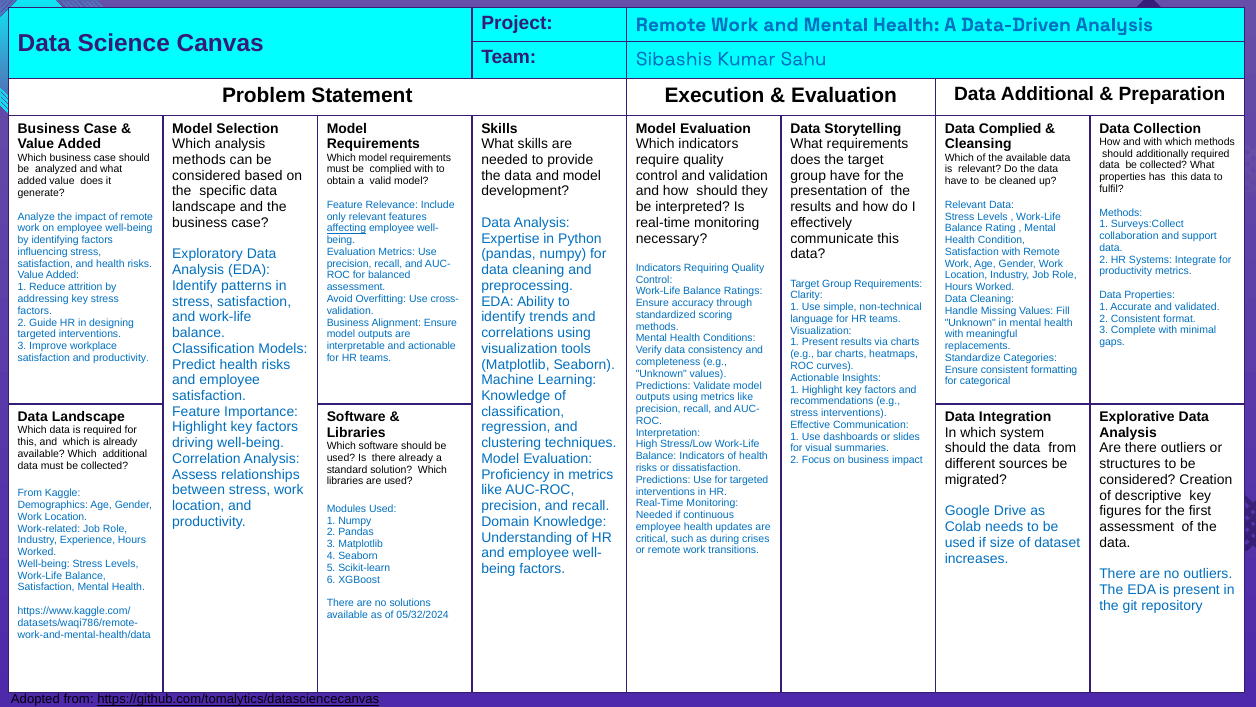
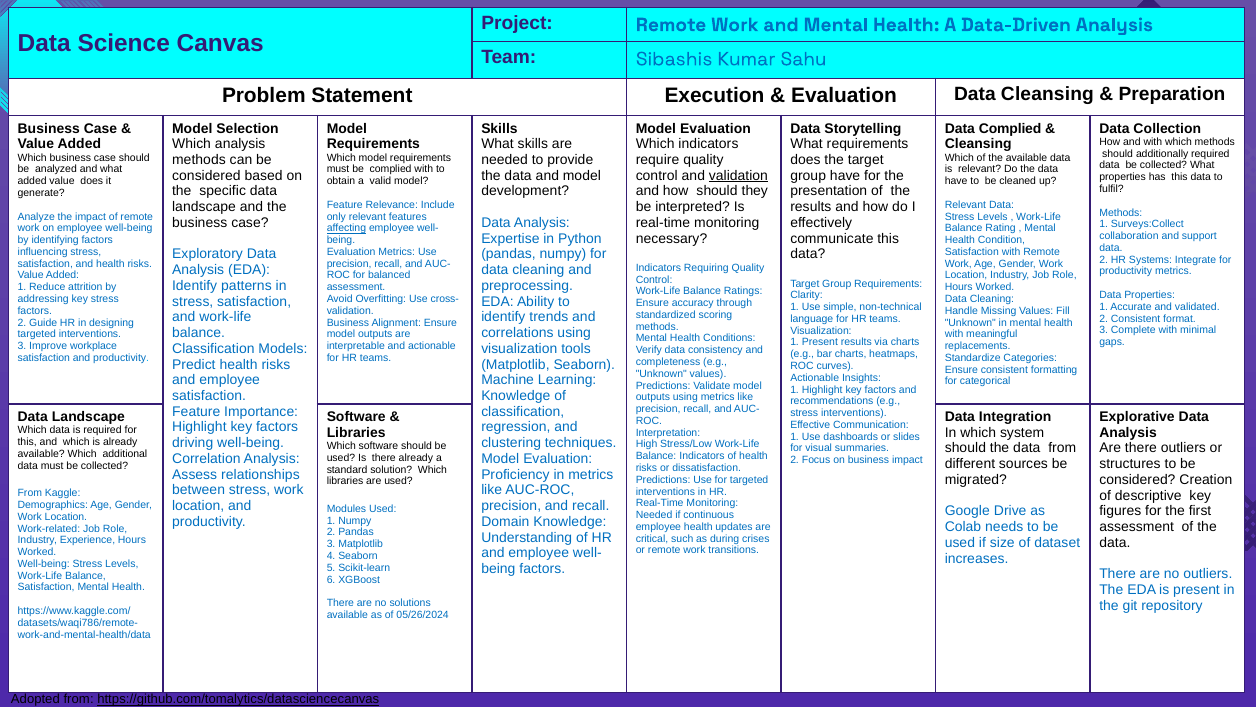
Data Additional: Additional -> Cleansing (1047, 94)
validation underline: none -> present (738, 175)
05/32/2024: 05/32/2024 -> 05/26/2024 (423, 615)
